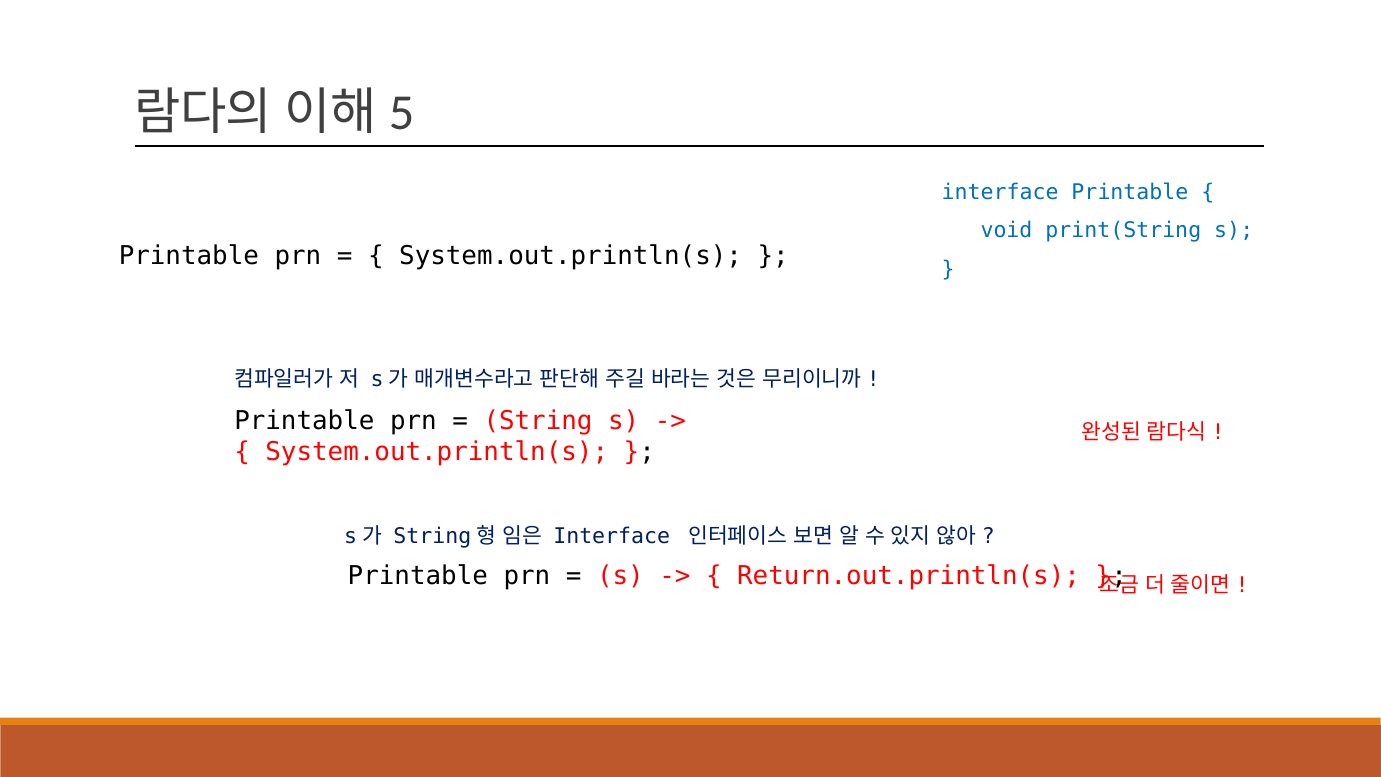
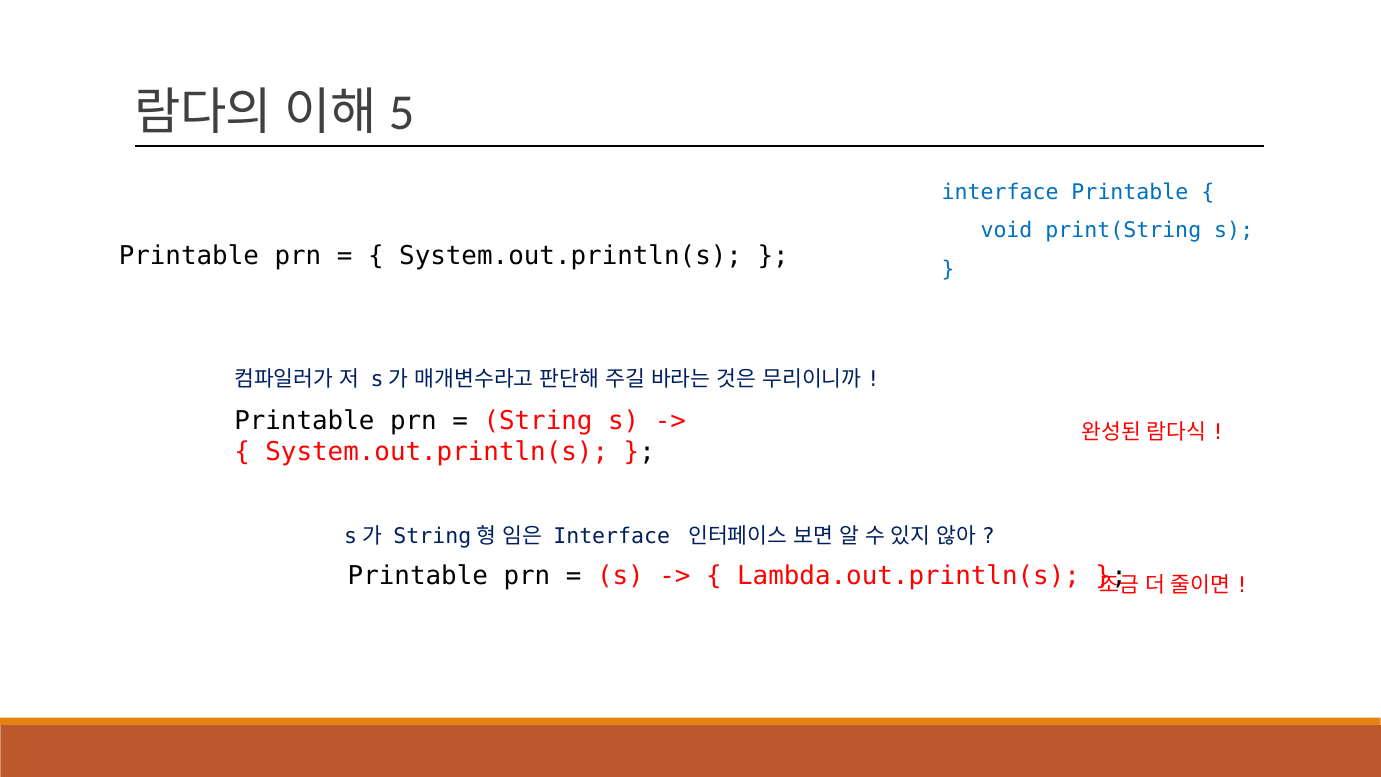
Return.out.println(s: Return.out.println(s -> Lambda.out.println(s (909, 575)
